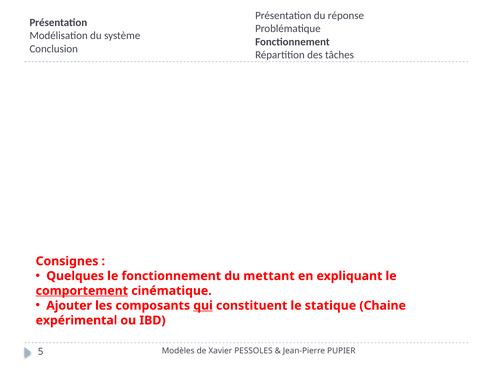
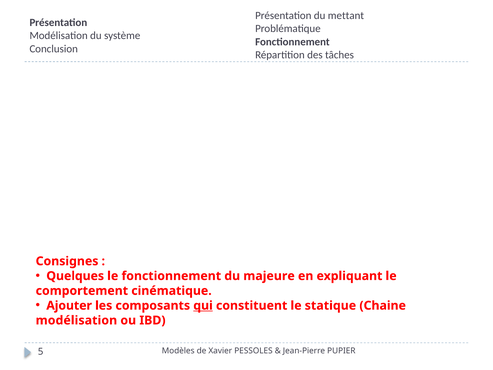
réponse: réponse -> mettant (346, 15)
mettant: mettant -> majeure (269, 276)
comportement underline: present -> none (82, 291)
expérimental: expérimental -> modélisation (76, 320)
